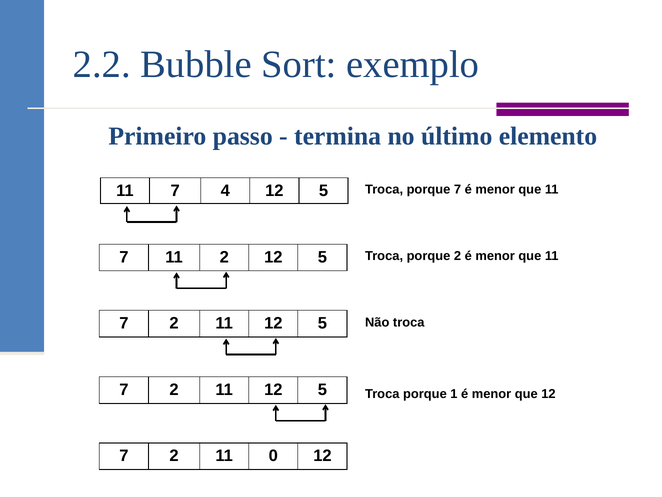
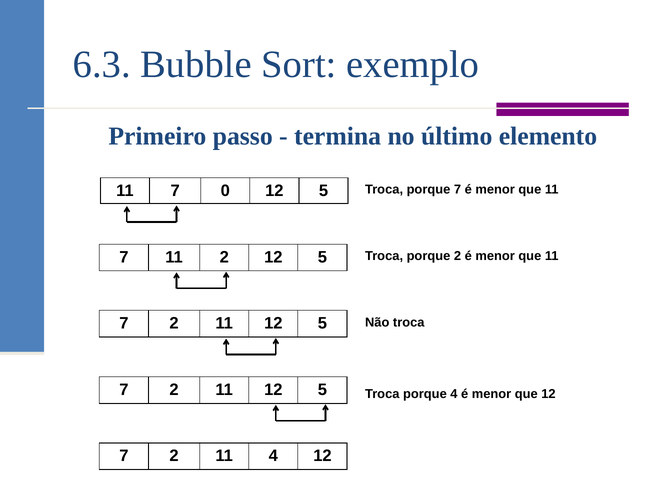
2.2: 2.2 -> 6.3 (102, 64)
4: 4 -> 0 (225, 191)
porque 1: 1 -> 4 (454, 394)
11 0: 0 -> 4 (273, 455)
